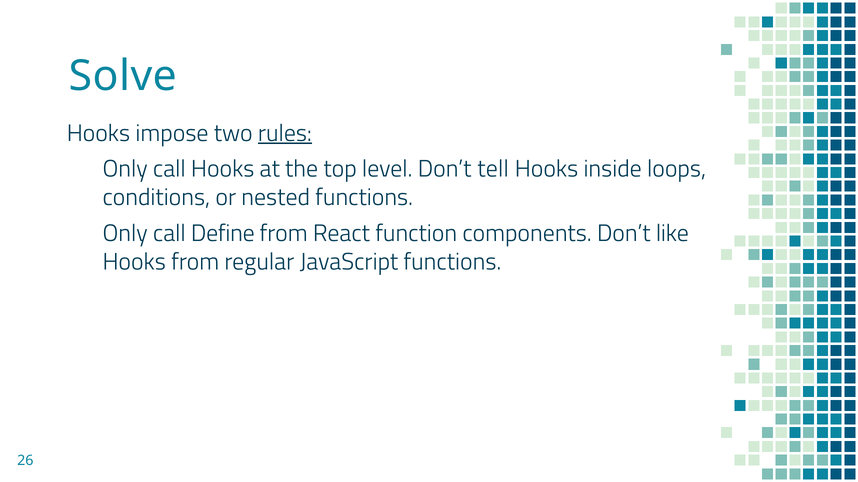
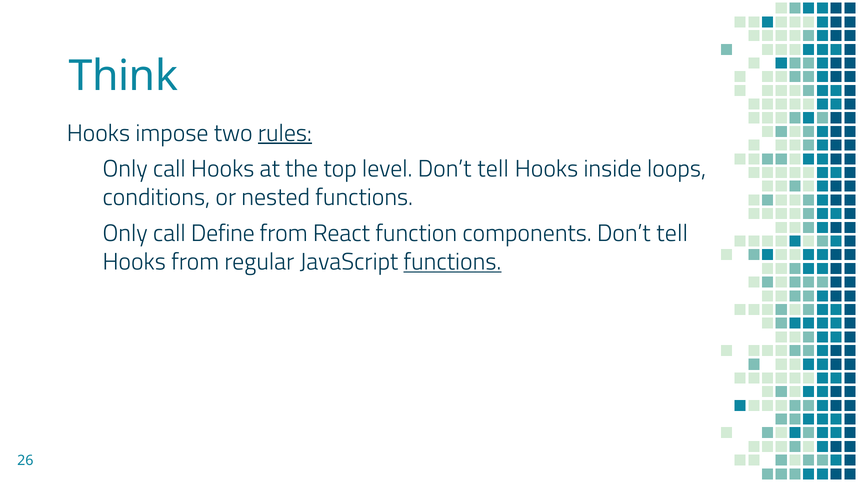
Solve: Solve -> Think (123, 76)
components Don’t like: like -> tell (672, 234)
functions underline: none -> present (452, 262)
